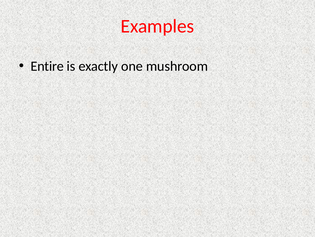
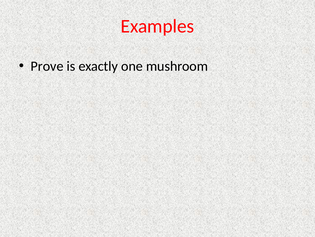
Entire: Entire -> Prove (47, 66)
